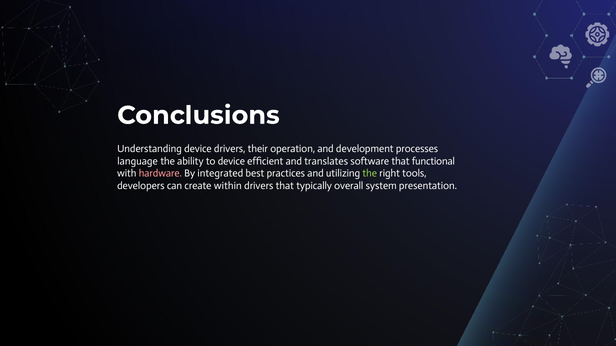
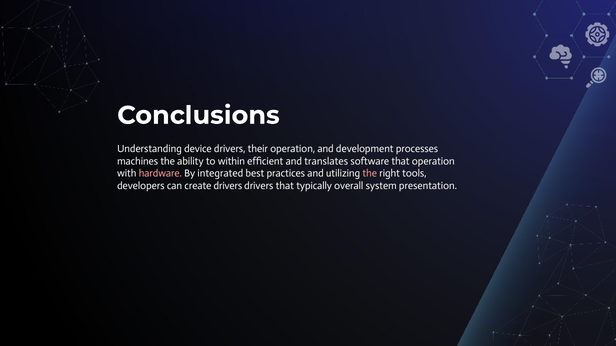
language: language -> machines (138, 161)
to device: device -> within (231, 161)
that functional: functional -> operation (433, 161)
the colour: light green -> pink (370, 174)
create within: within -> drivers (228, 186)
